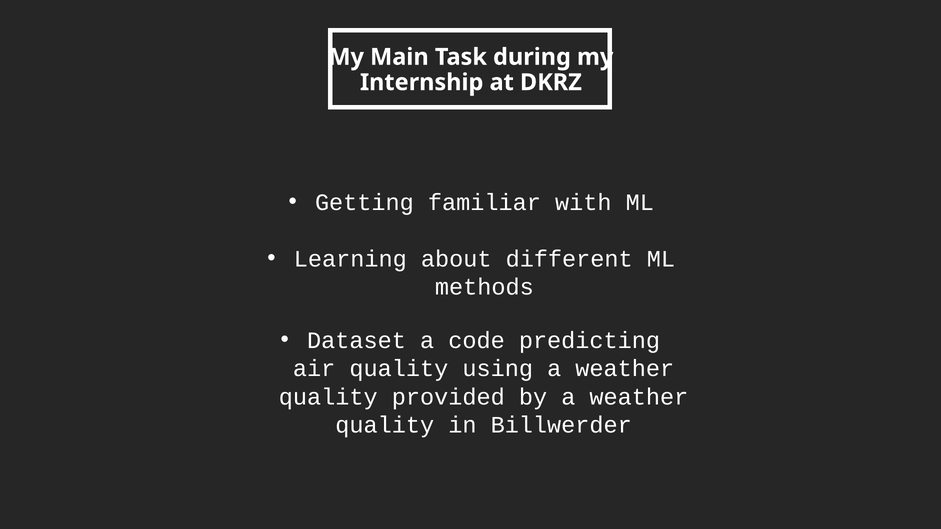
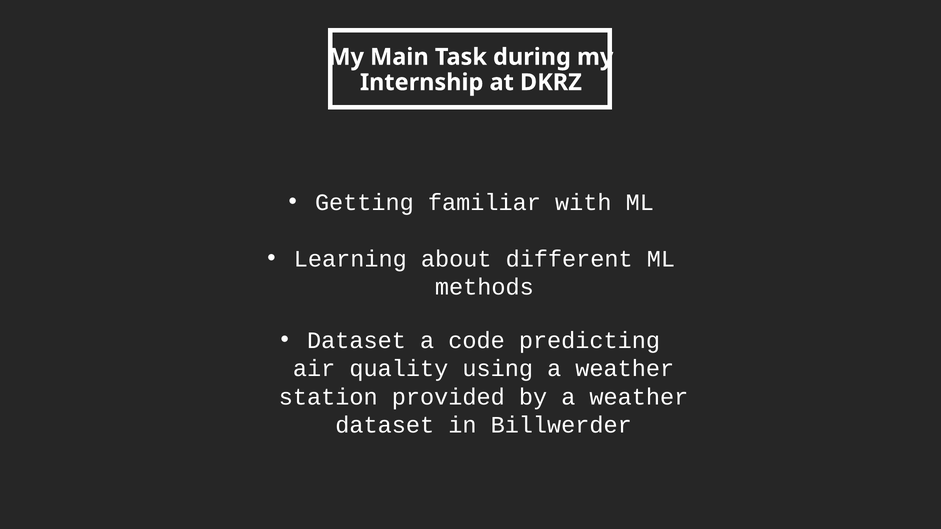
quality: quality -> station (328, 397)
quality: quality -> dataset (385, 425)
